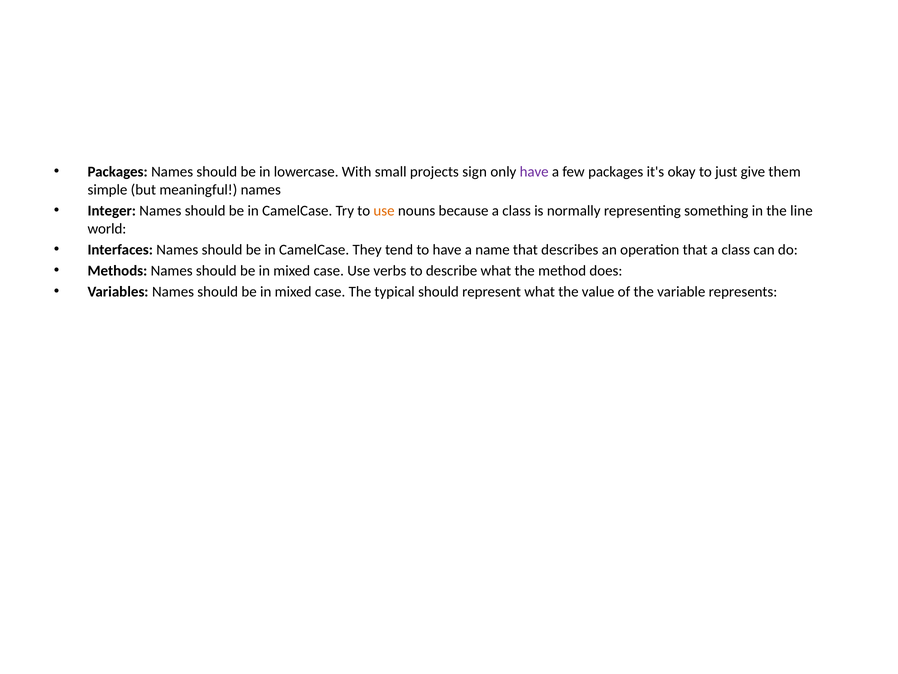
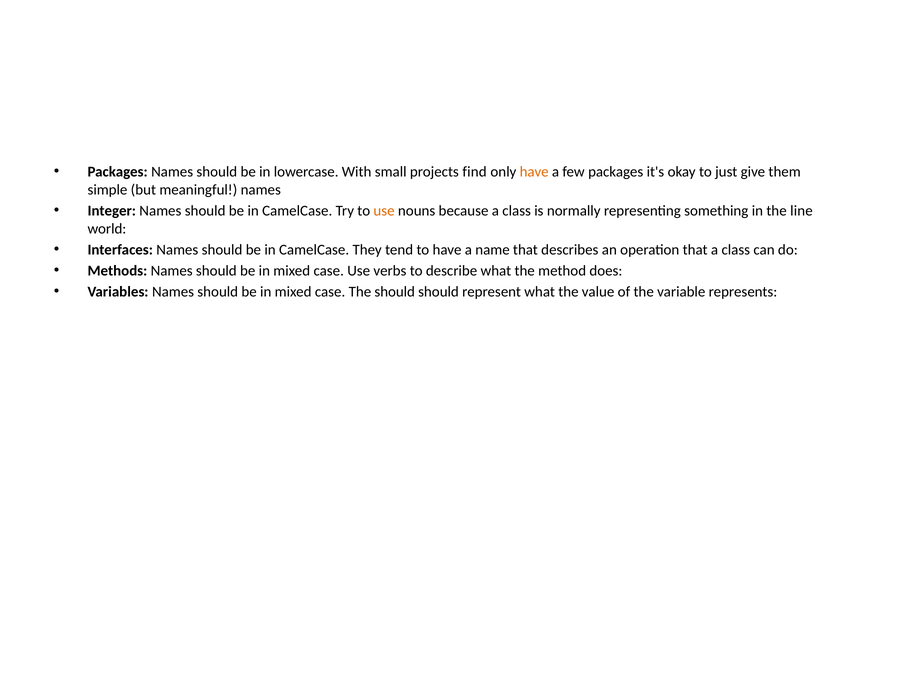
sign: sign -> find (475, 172)
have colour: purple -> orange (534, 172)
The typical: typical -> should (395, 291)
